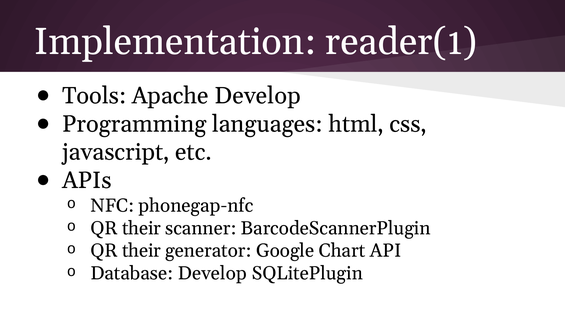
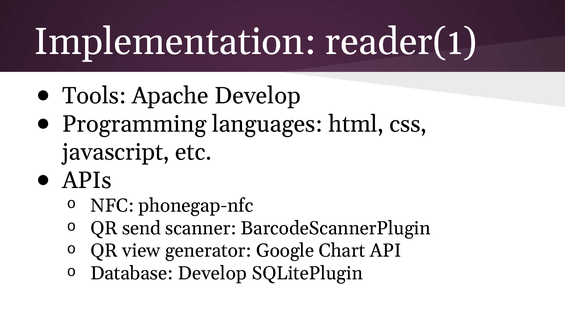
their: their -> send (141, 228)
their: their -> view (141, 251)
